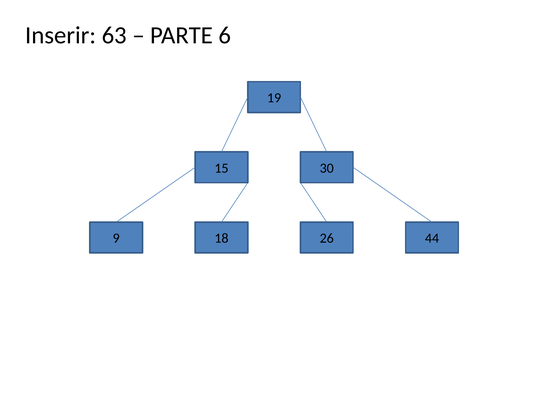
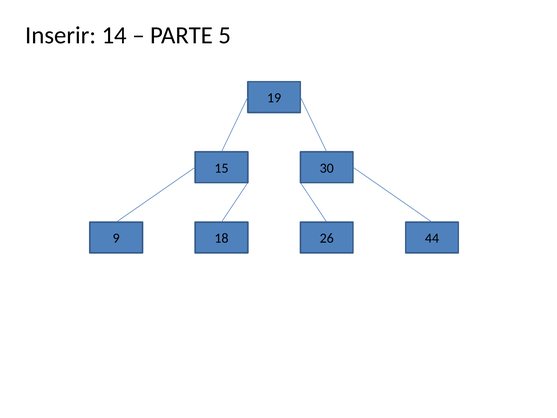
63: 63 -> 14 (114, 35)
6: 6 -> 5 (225, 35)
